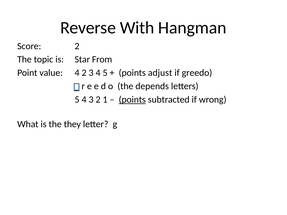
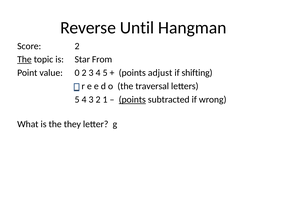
With: With -> Until (137, 28)
The underline: none -> present (24, 60)
value 4: 4 -> 0 (77, 73)
greedo: greedo -> shifting (197, 73)
depends: depends -> traversal (152, 86)
